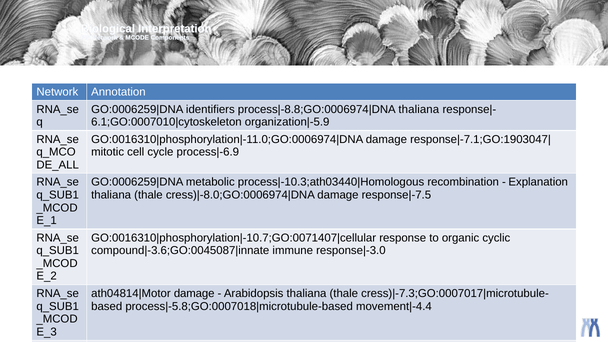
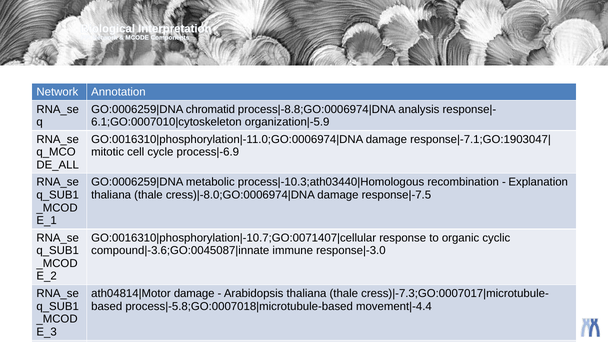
identifiers: identifiers -> chromatid (210, 109)
thaliana: thaliana -> analysis (419, 109)
